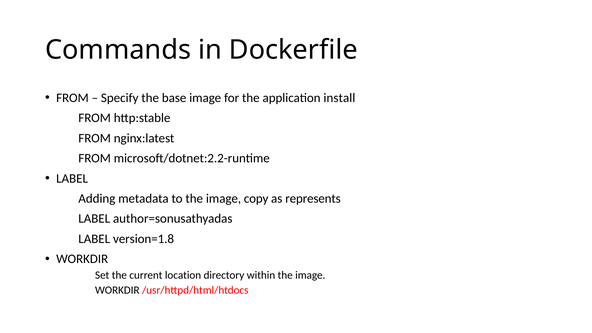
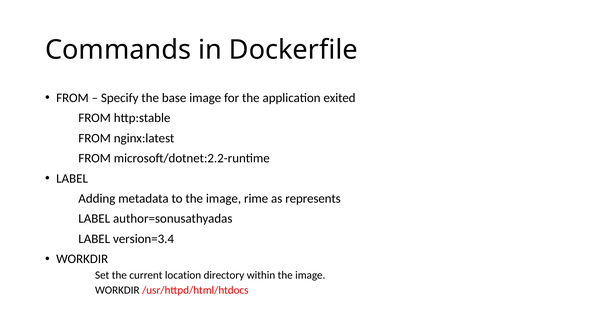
install: install -> exited (340, 98)
copy: copy -> rime (256, 199)
version=1.8: version=1.8 -> version=3.4 (144, 239)
